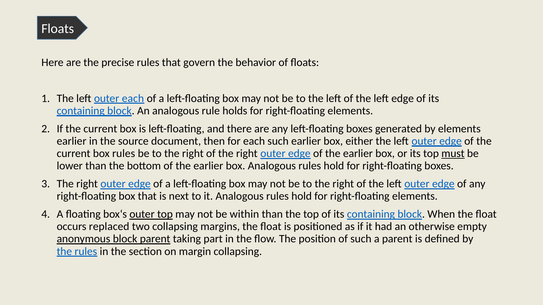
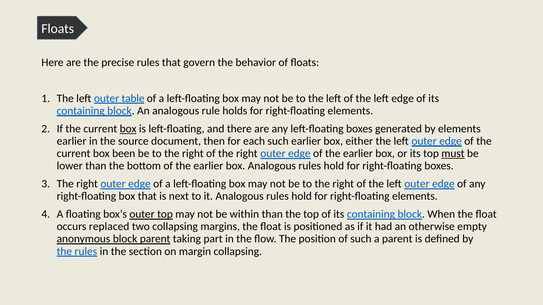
outer each: each -> table (133, 99)
box underline: none -> present (128, 129)
box rules: rules -> been (124, 154)
